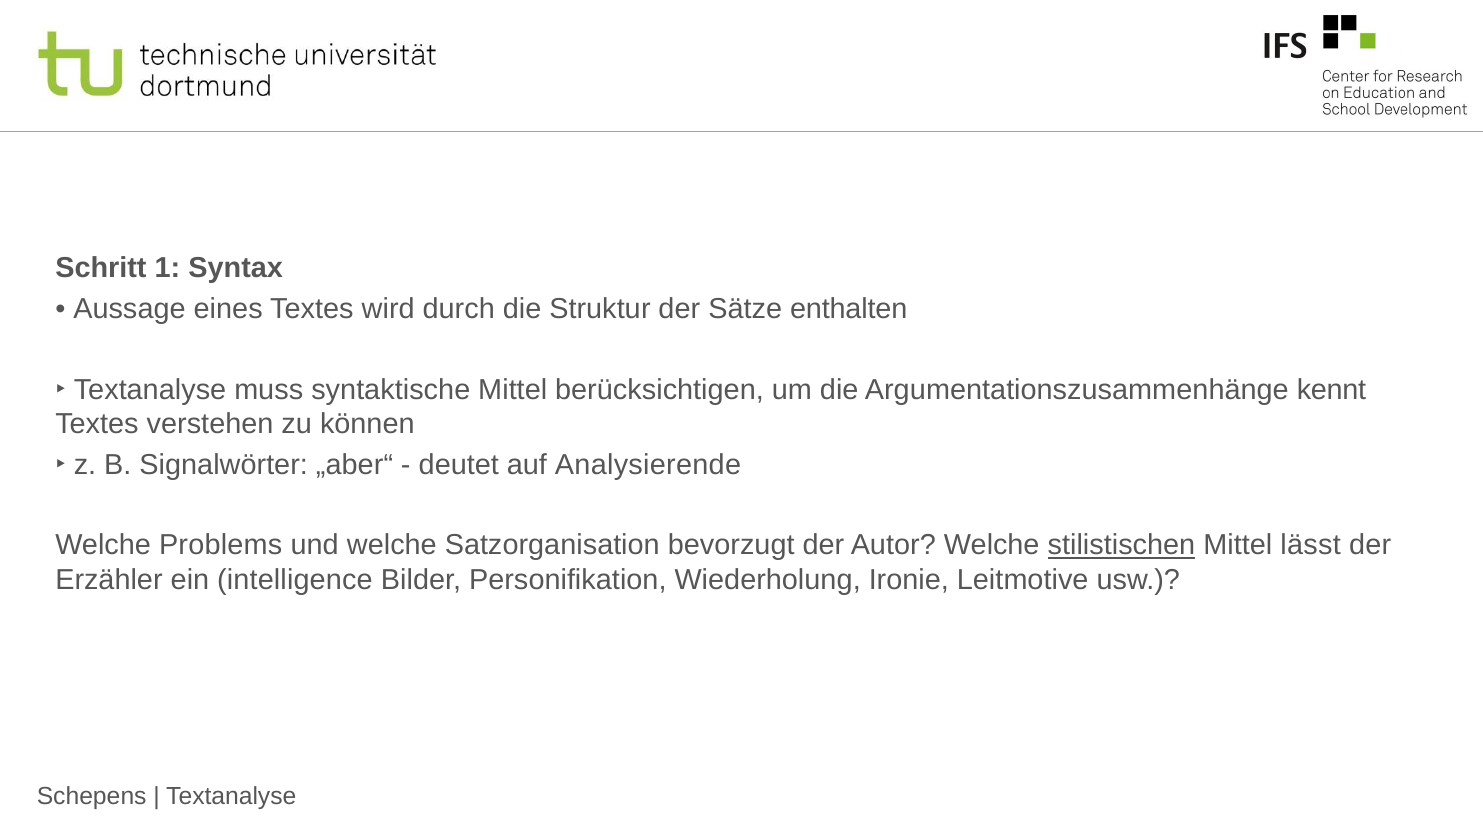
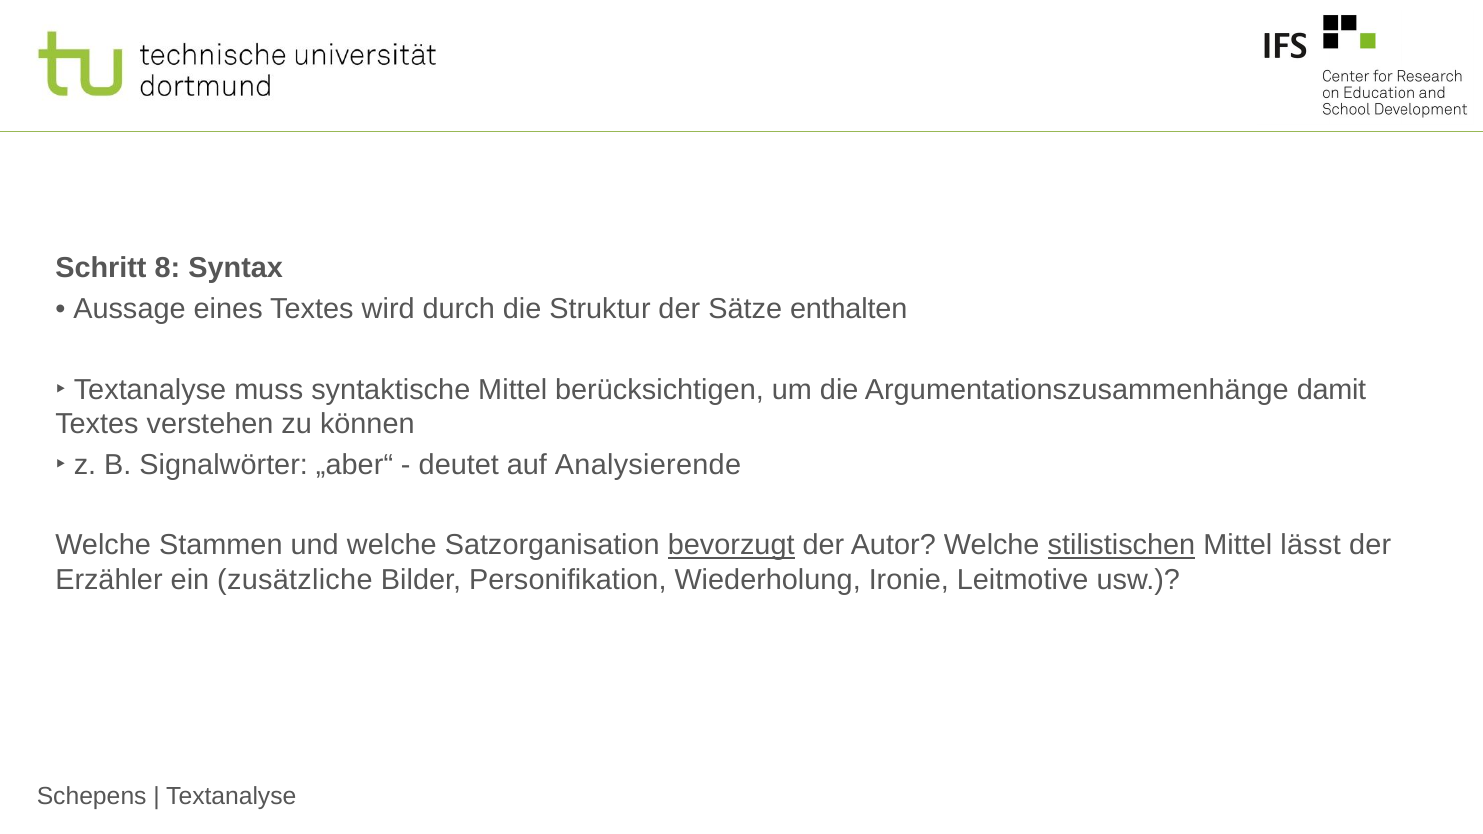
1: 1 -> 8 (168, 269)
kennt: kennt -> damit (1331, 390)
Problems: Problems -> Stammen (221, 546)
bevorzugt underline: none -> present (731, 546)
intelligence: intelligence -> zusätzliche (295, 580)
